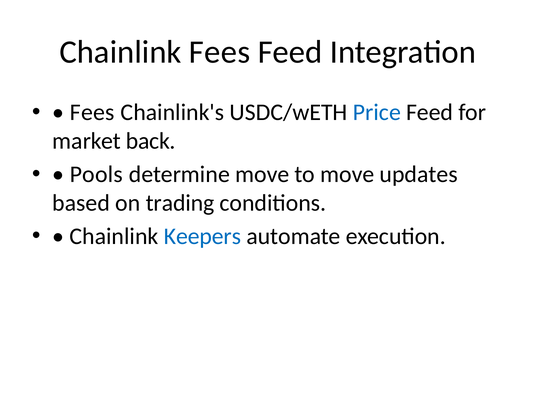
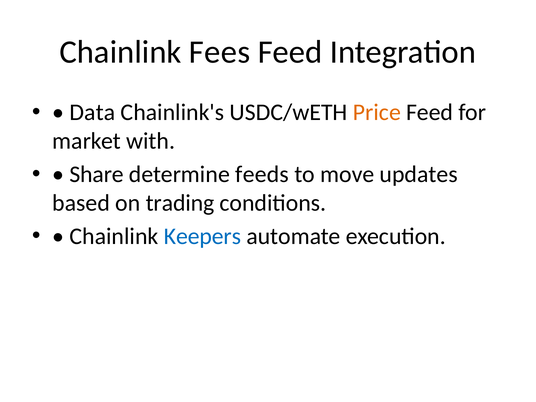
Fees: Fees -> Data (92, 112)
Price colour: blue -> orange (377, 112)
back: back -> with (151, 141)
Pools: Pools -> Share (97, 174)
determine move: move -> feeds (262, 174)
